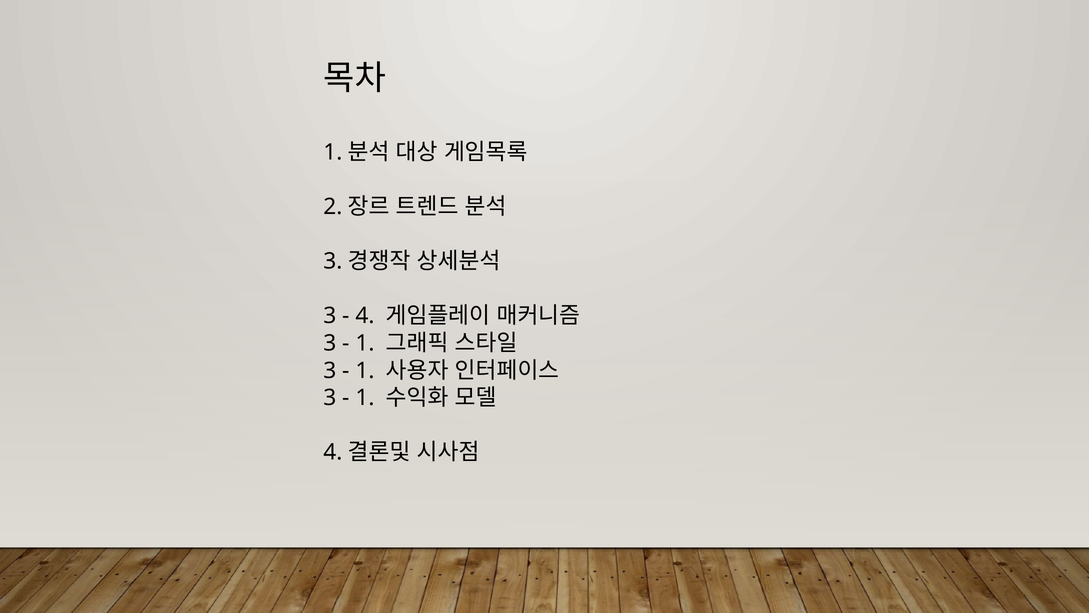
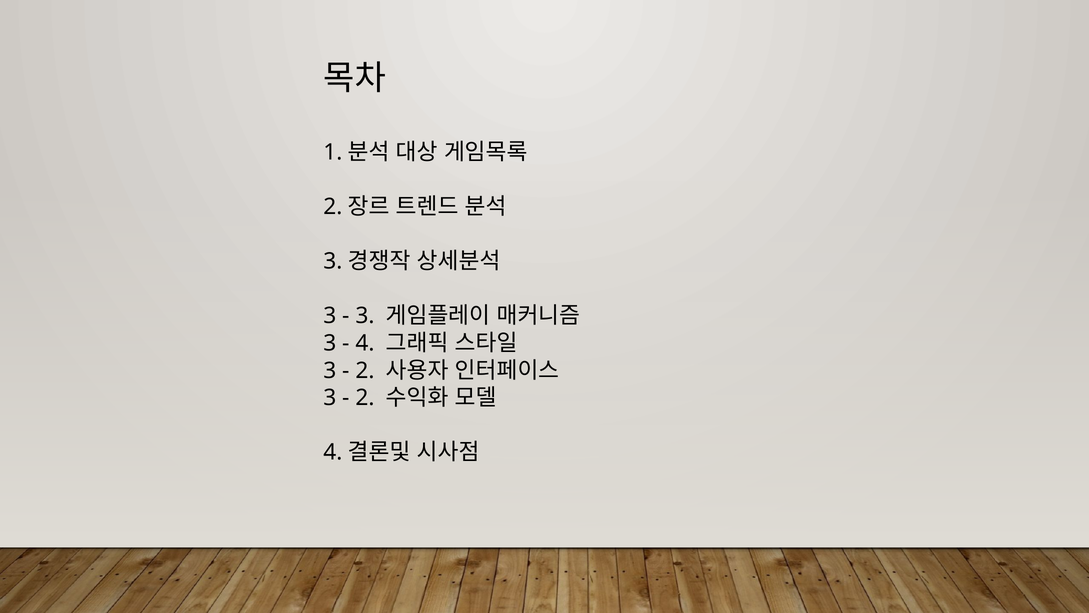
4: 4 -> 3 (365, 316)
1: 1 -> 4 (365, 343)
1: 1 -> 2 (365, 370)
1: 1 -> 2 (365, 397)
